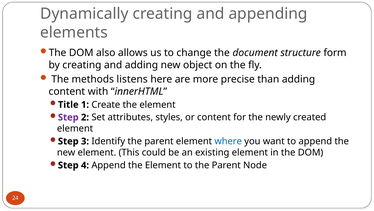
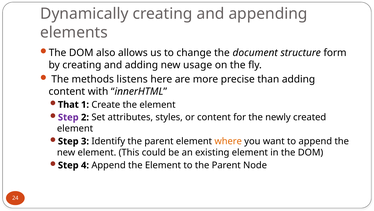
object: object -> usage (198, 65)
Title: Title -> That (68, 104)
where colour: blue -> orange (228, 141)
